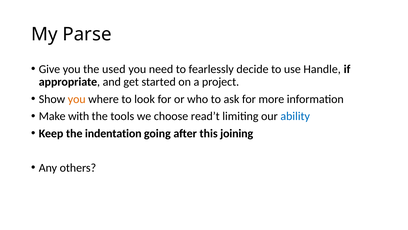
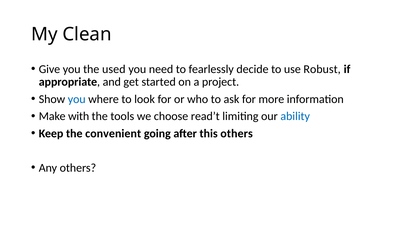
Parse: Parse -> Clean (87, 34)
Handle: Handle -> Robust (322, 69)
you colour: orange -> blue (77, 99)
indentation: indentation -> convenient (113, 133)
this joining: joining -> others (237, 133)
